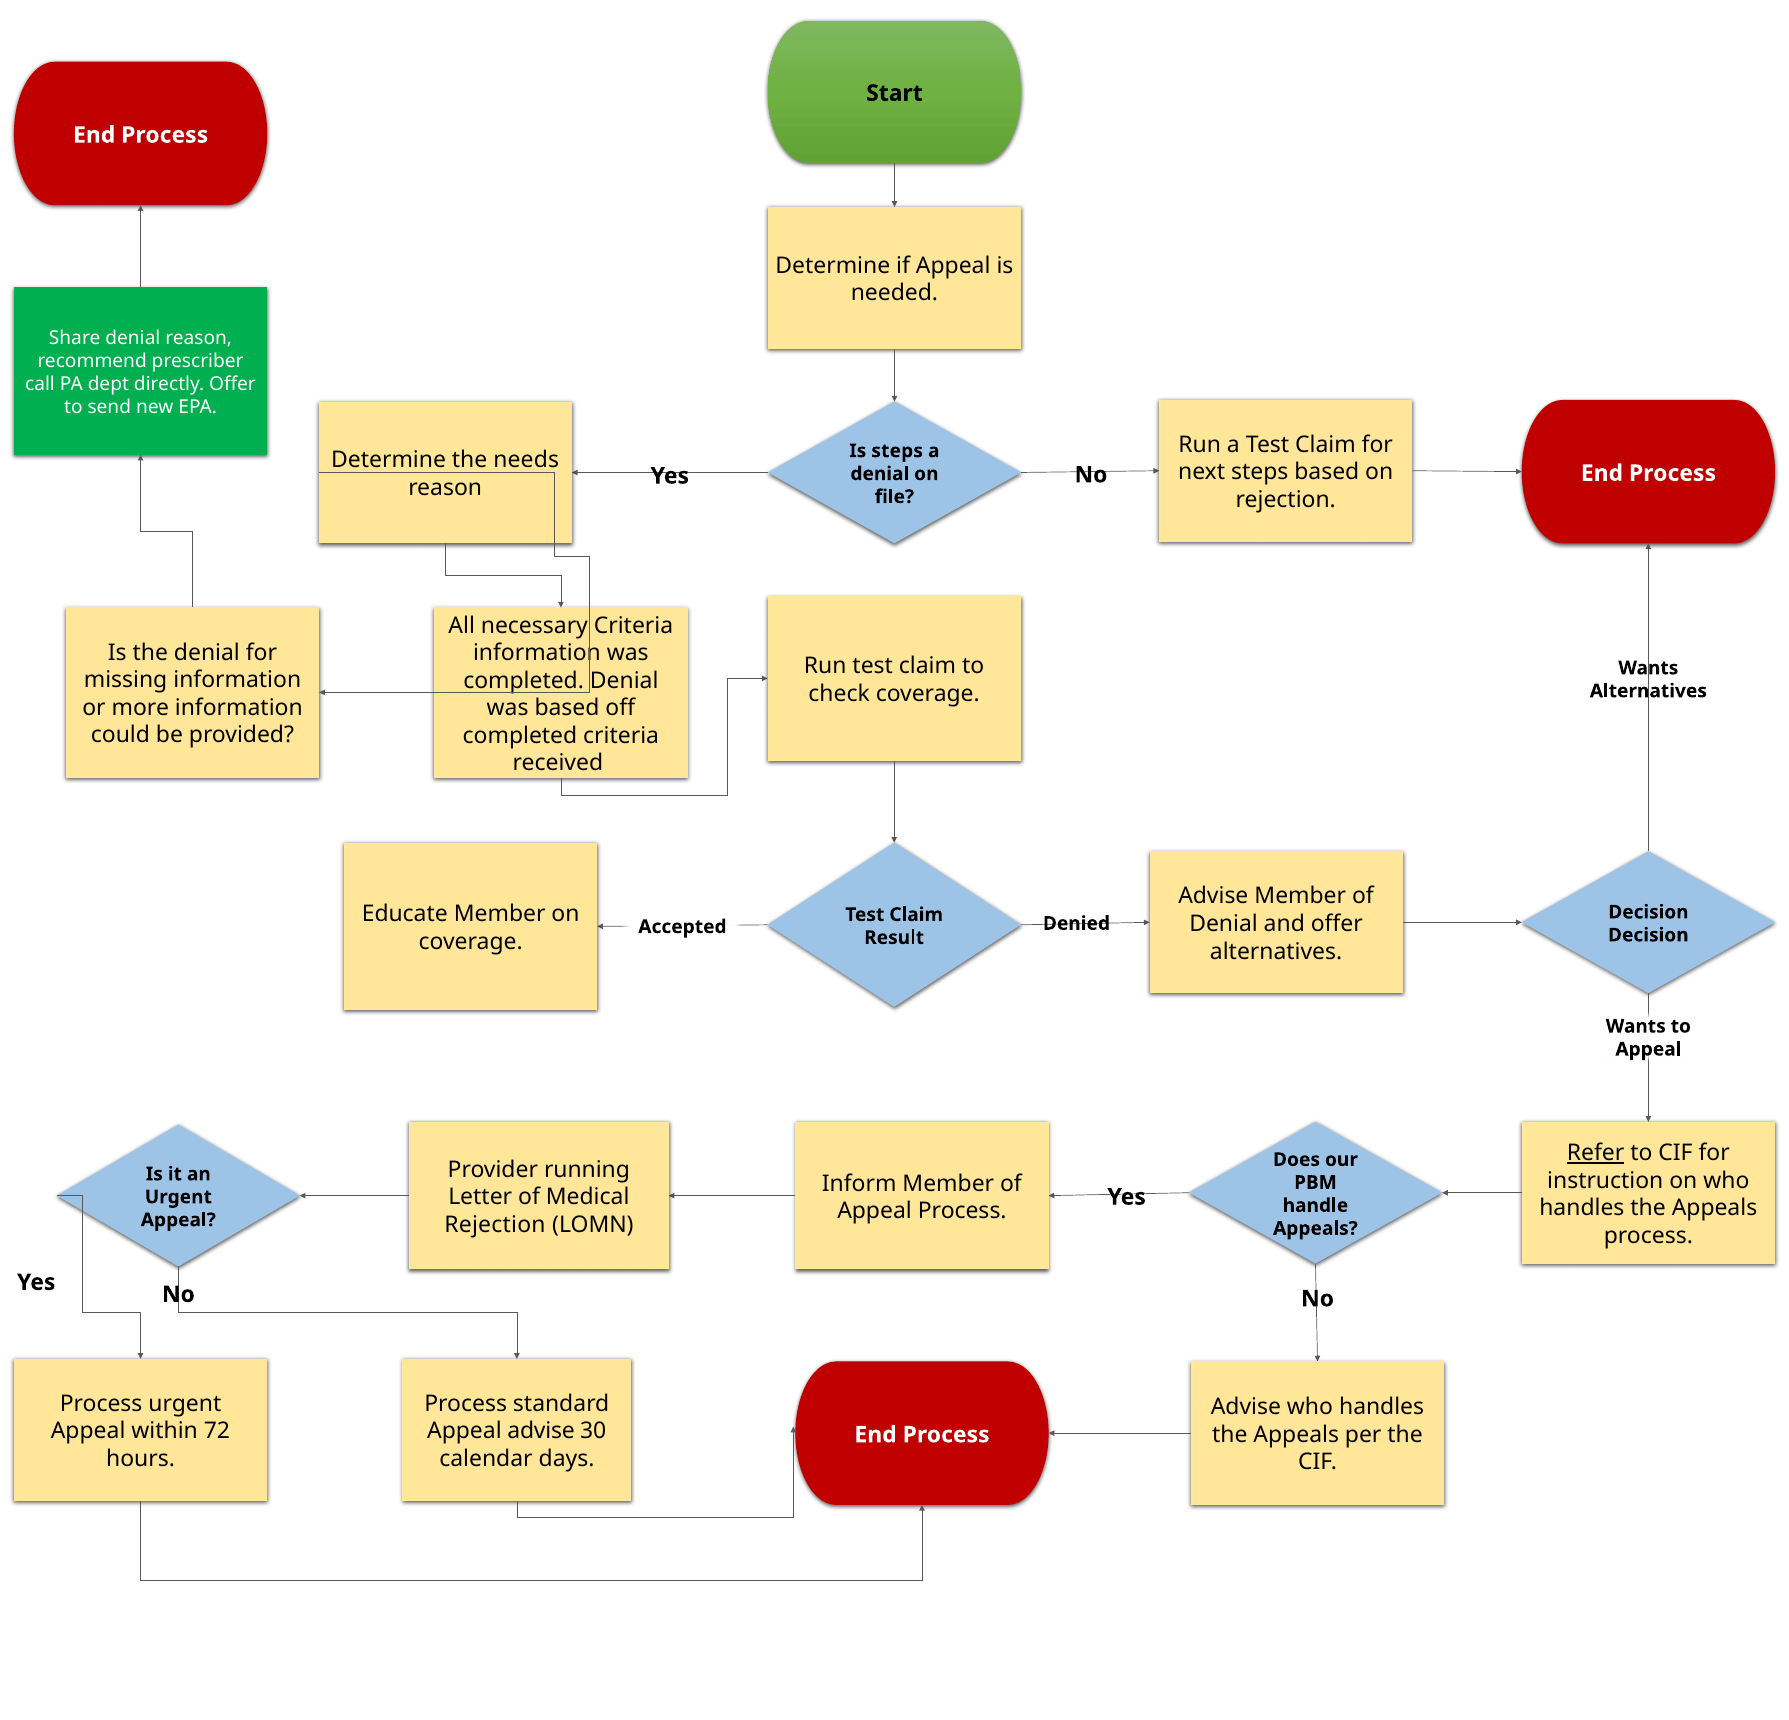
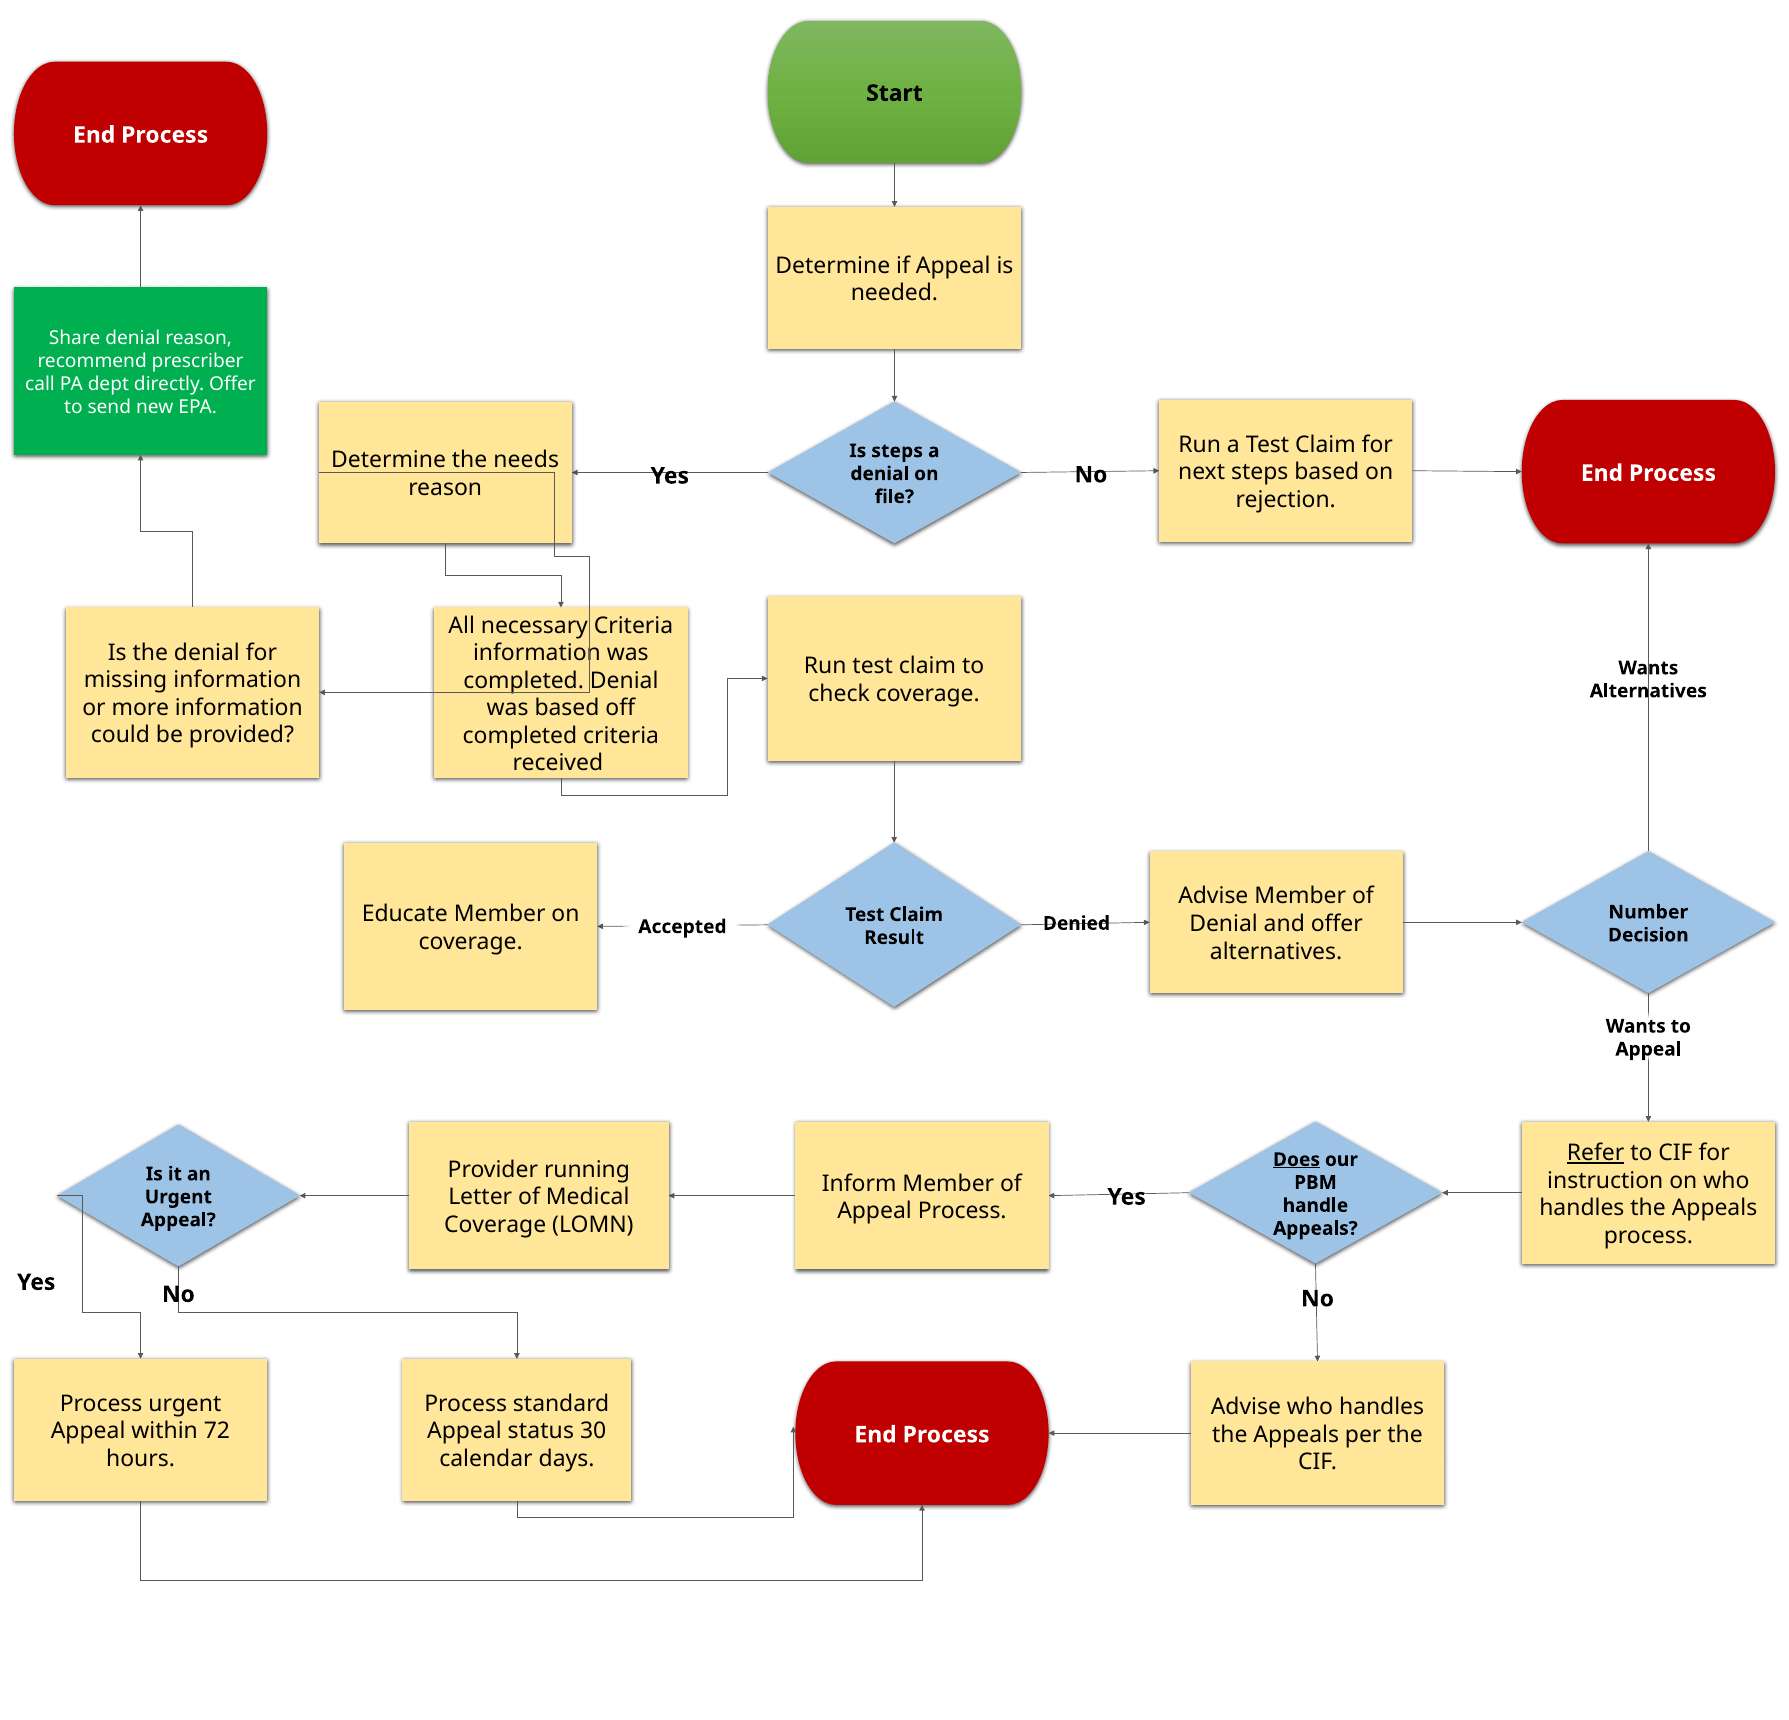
Decision: Decision -> Number (1648, 912)
Does underline: none -> present (1296, 1160)
Rejection: Rejection -> Coverage (495, 1225)
Appeal advise: advise -> status (541, 1431)
